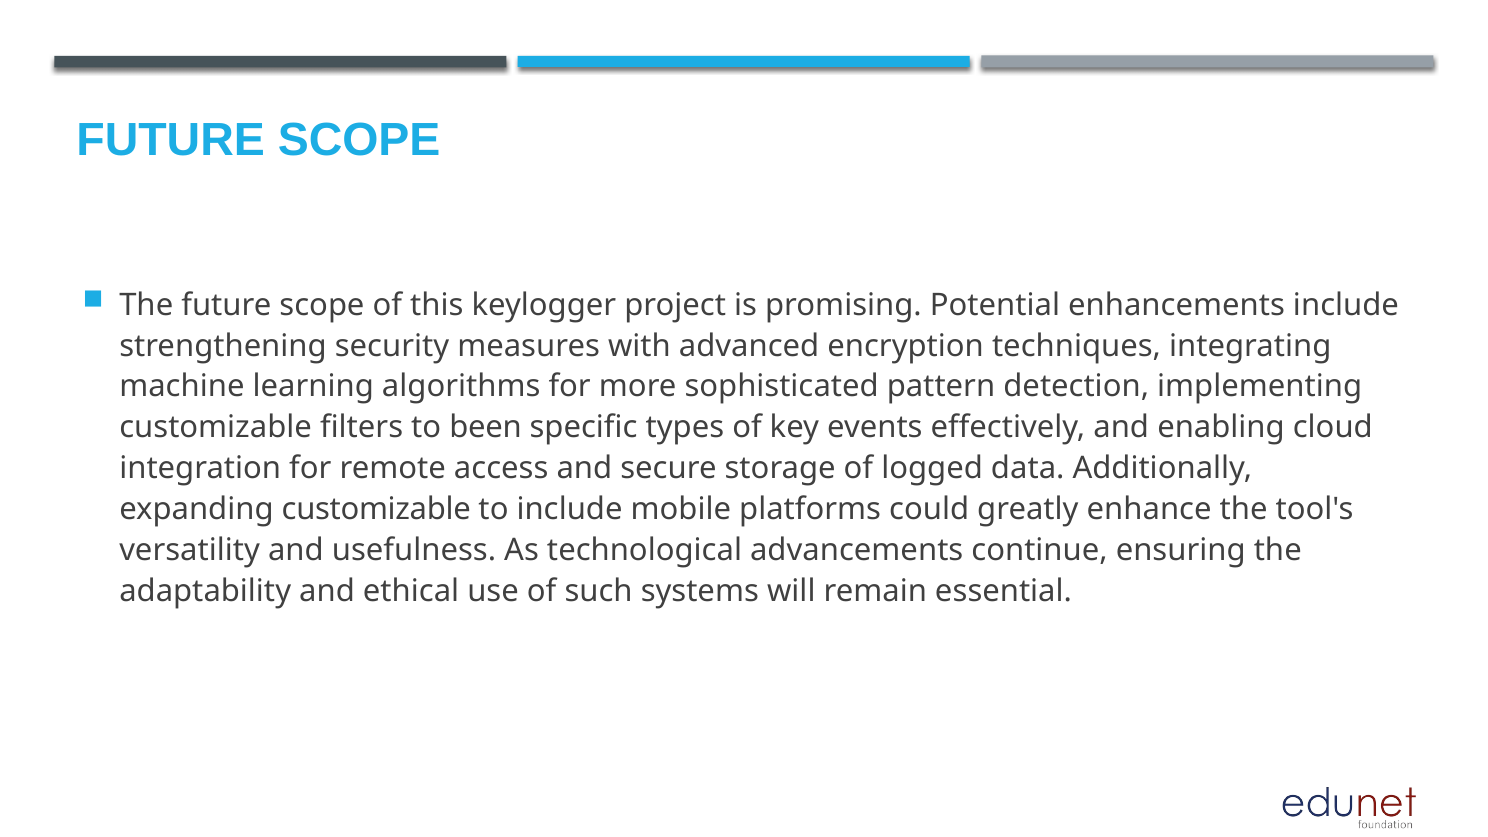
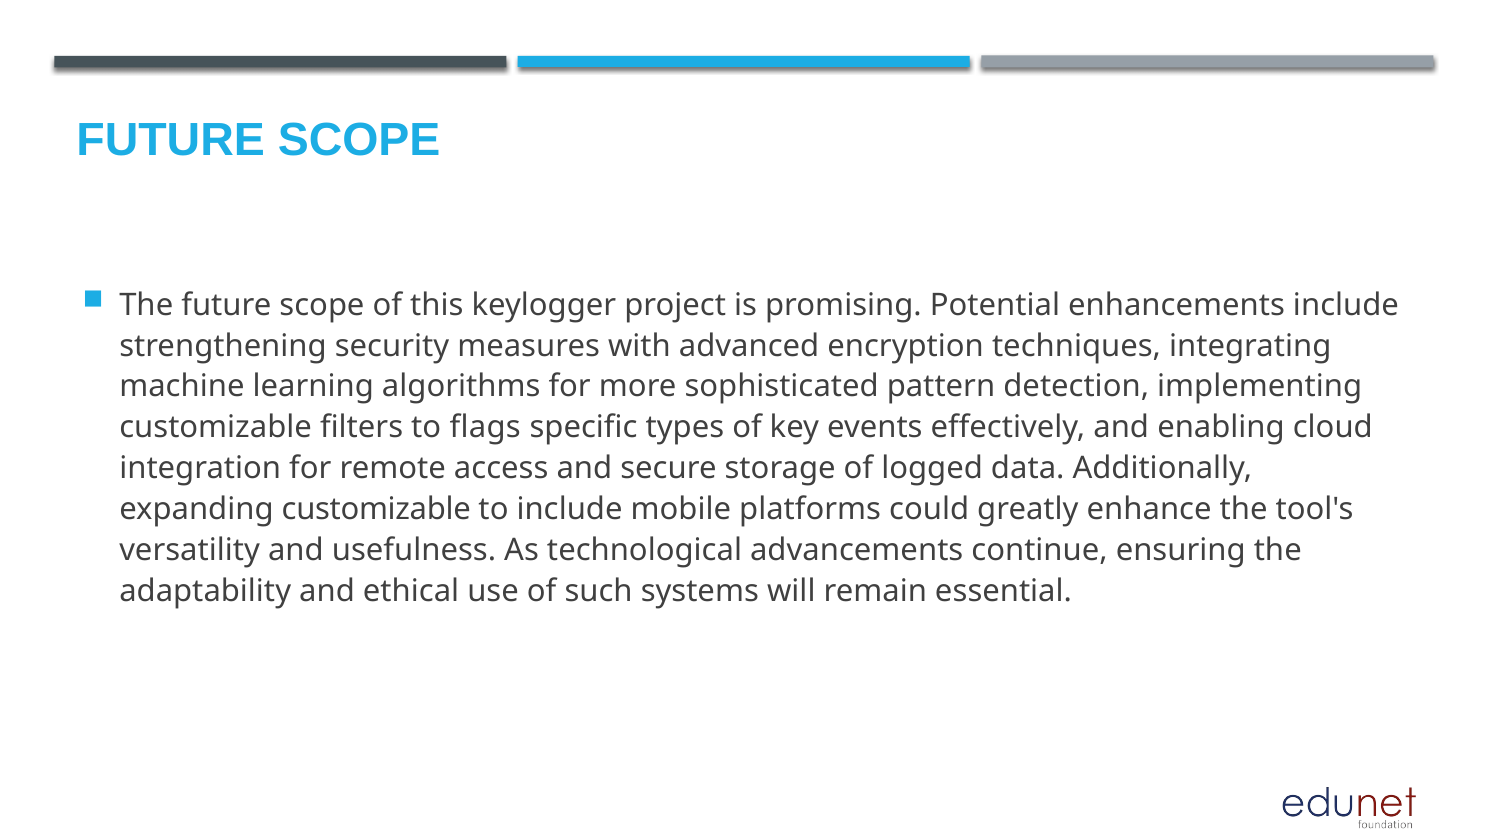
been: been -> flags (485, 428)
